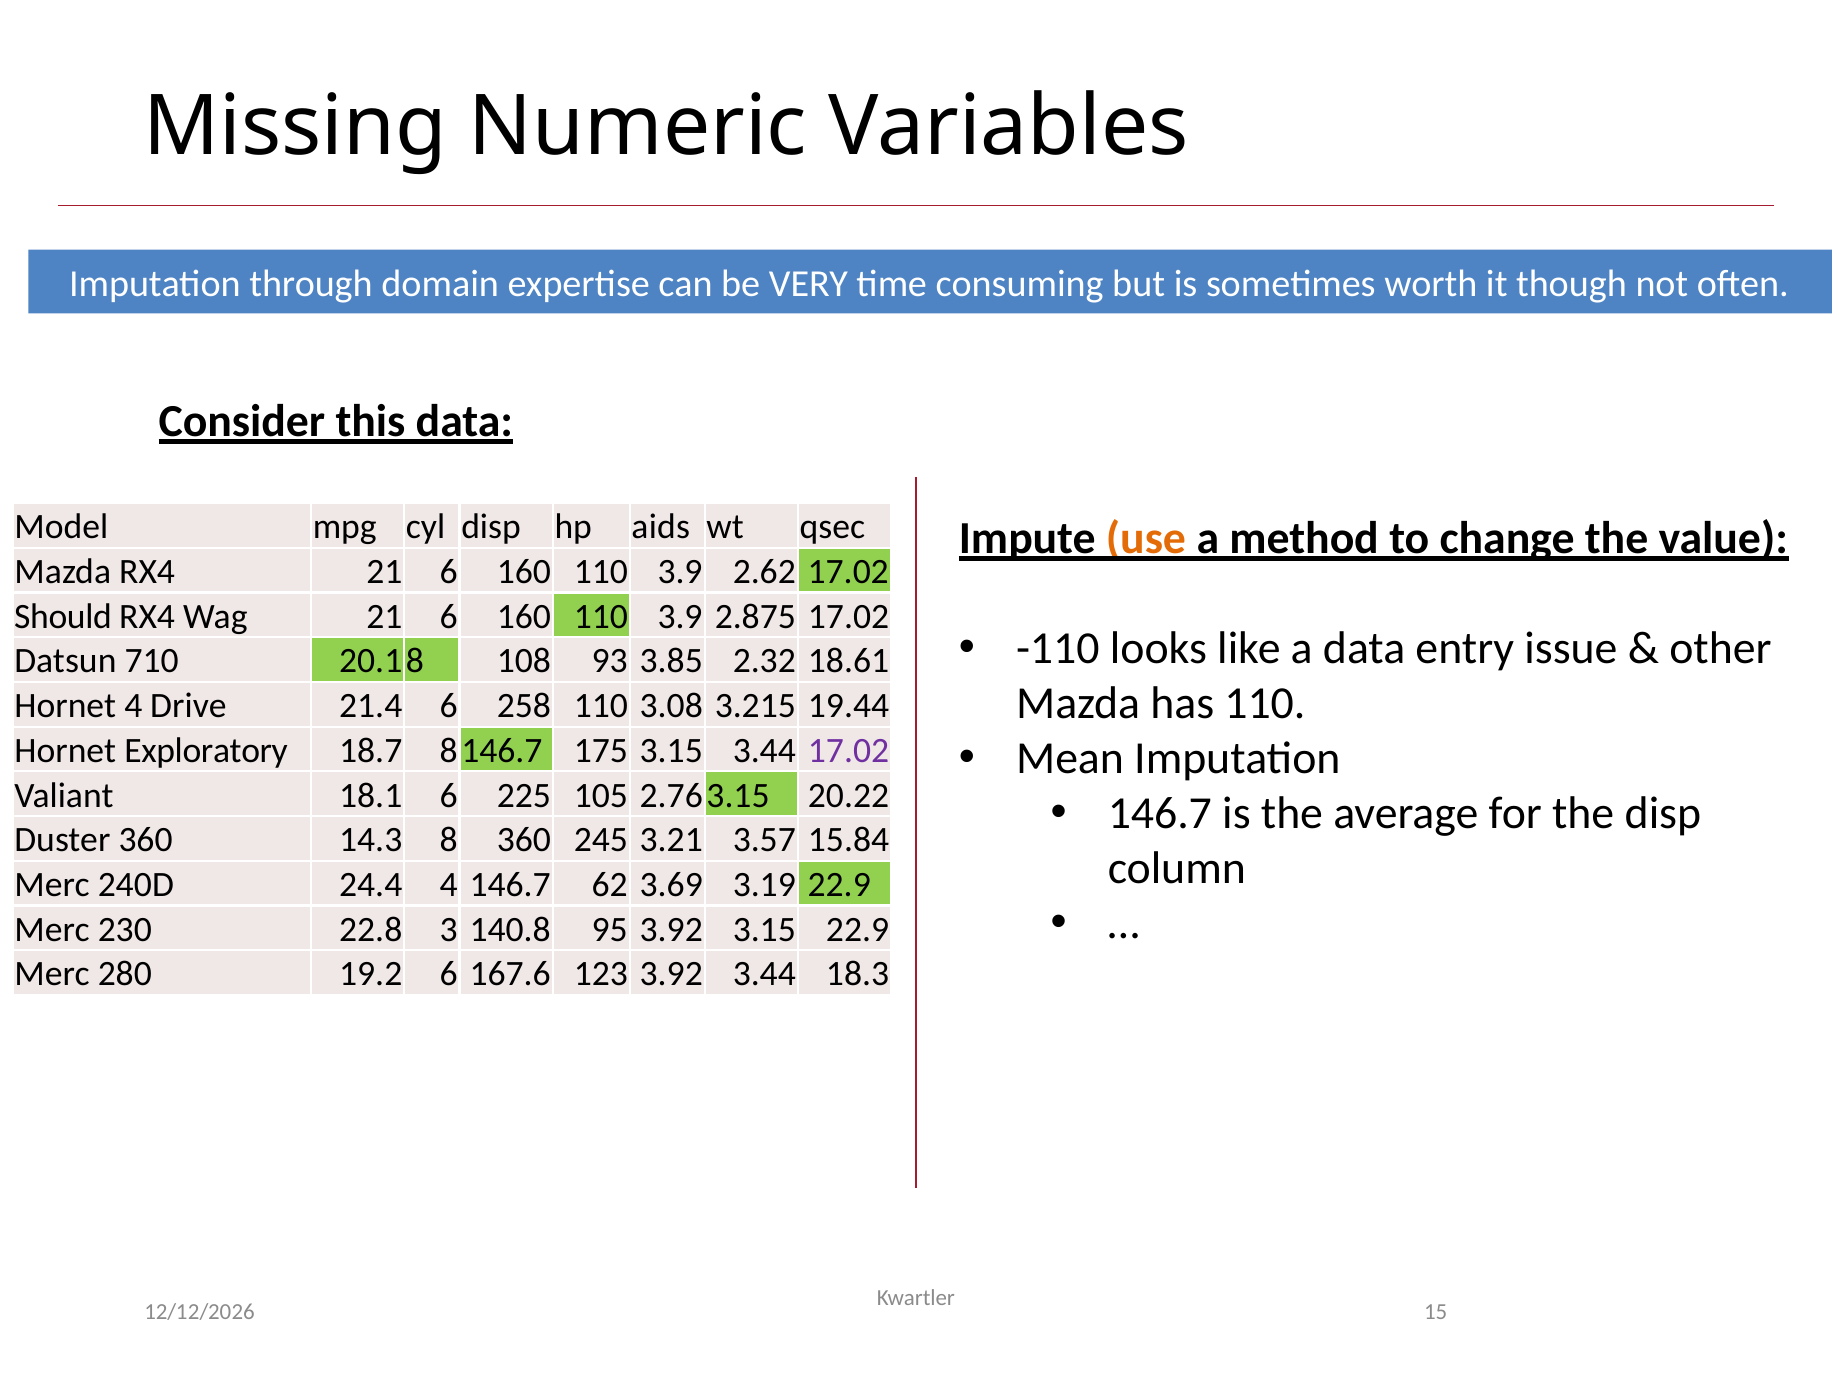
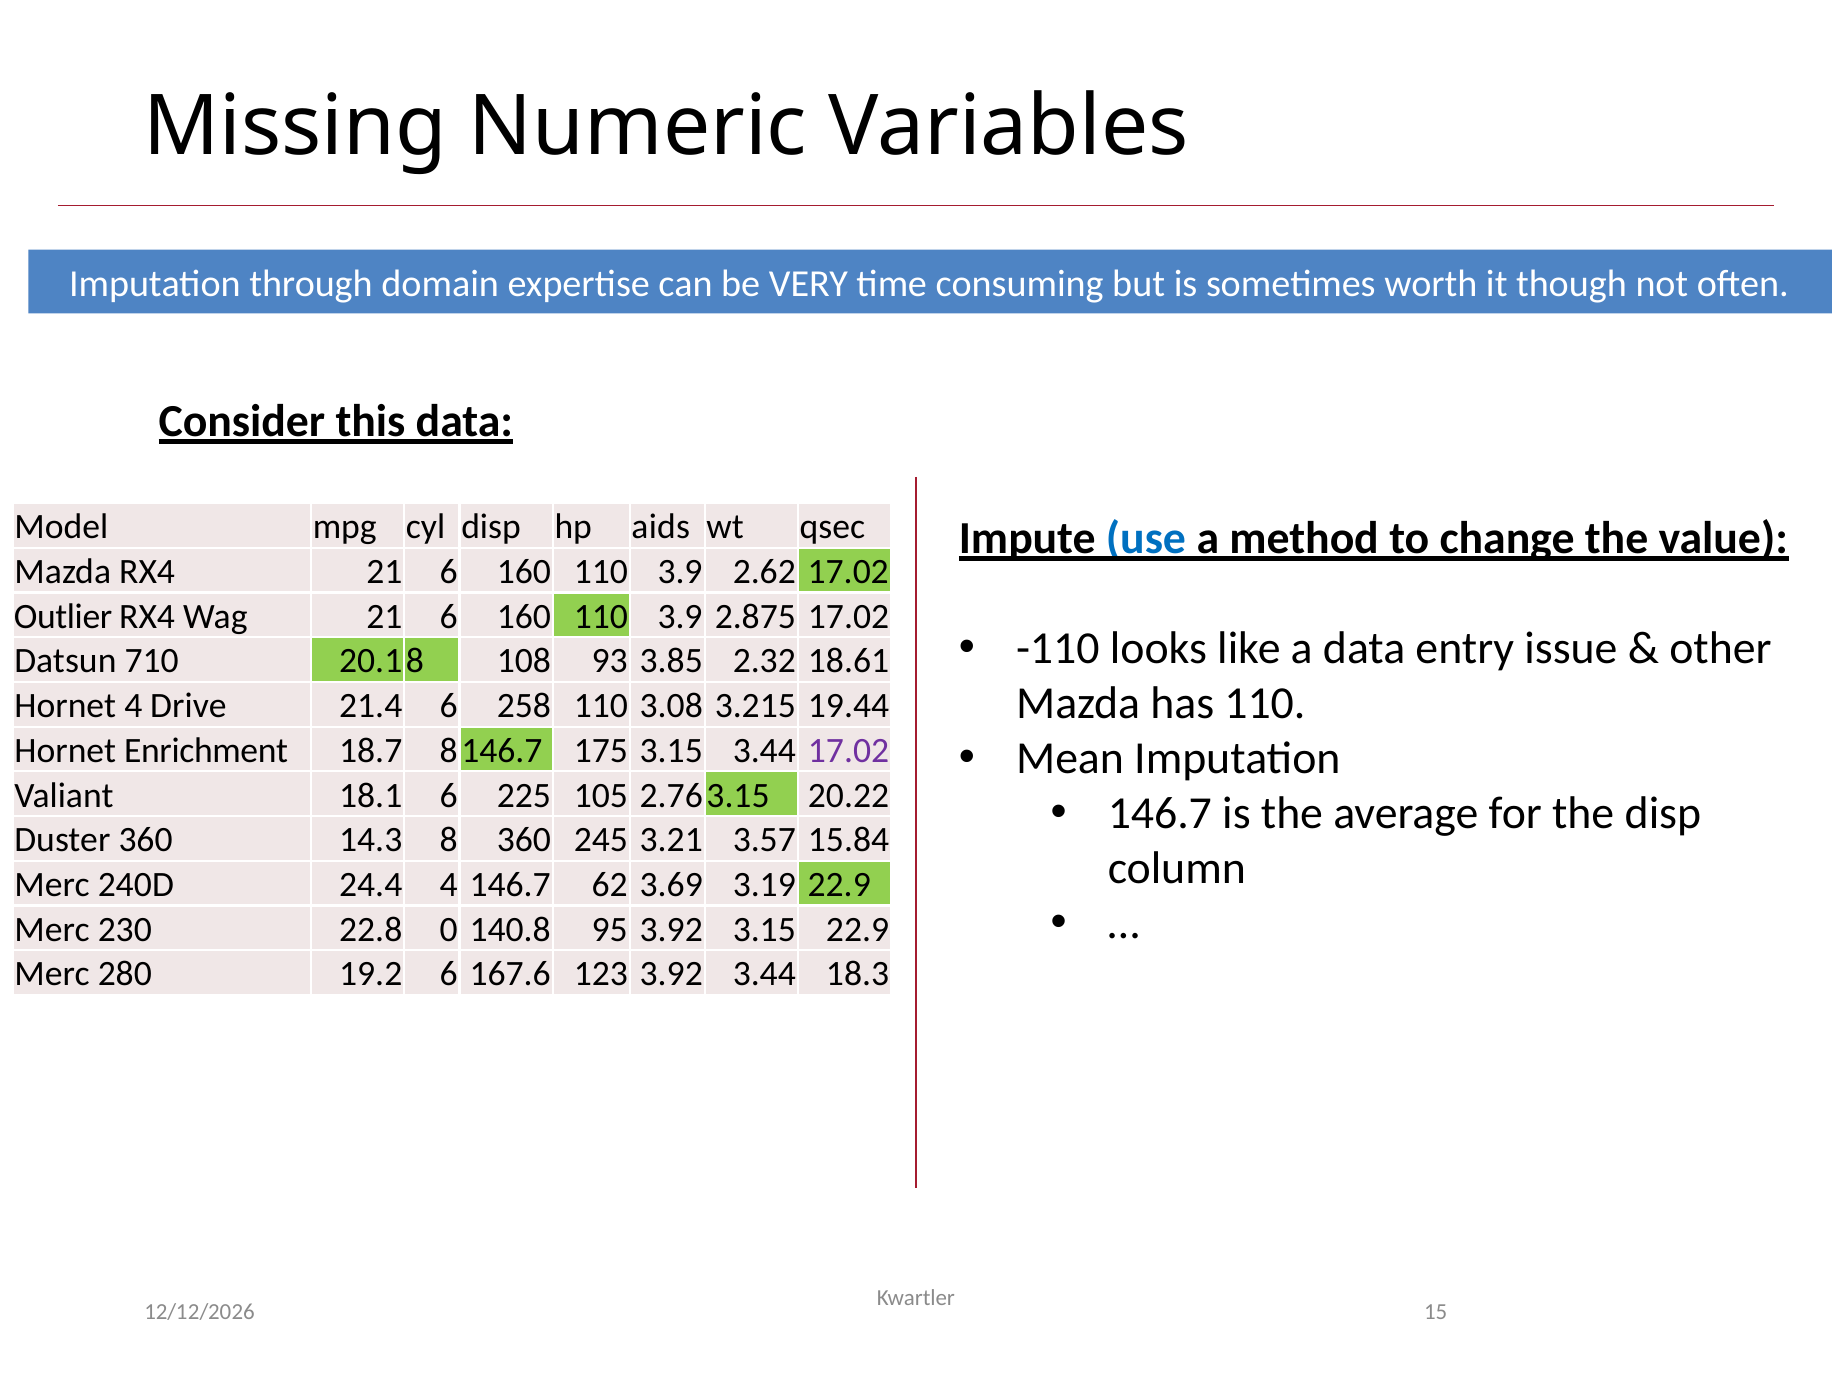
use colour: orange -> blue (1146, 539)
Should: Should -> Outlier (63, 616)
Exploratory: Exploratory -> Enrichment (206, 751)
3: 3 -> 0 (449, 929)
